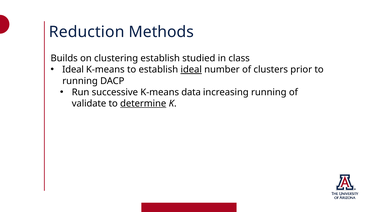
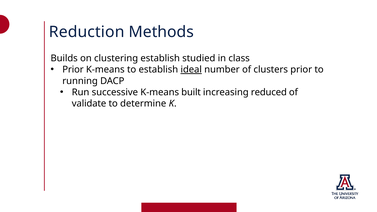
Ideal: Ideal -> Prior (73, 70)
data: data -> built (191, 92)
increasing running: running -> reduced (269, 92)
determine underline: present -> none (143, 104)
